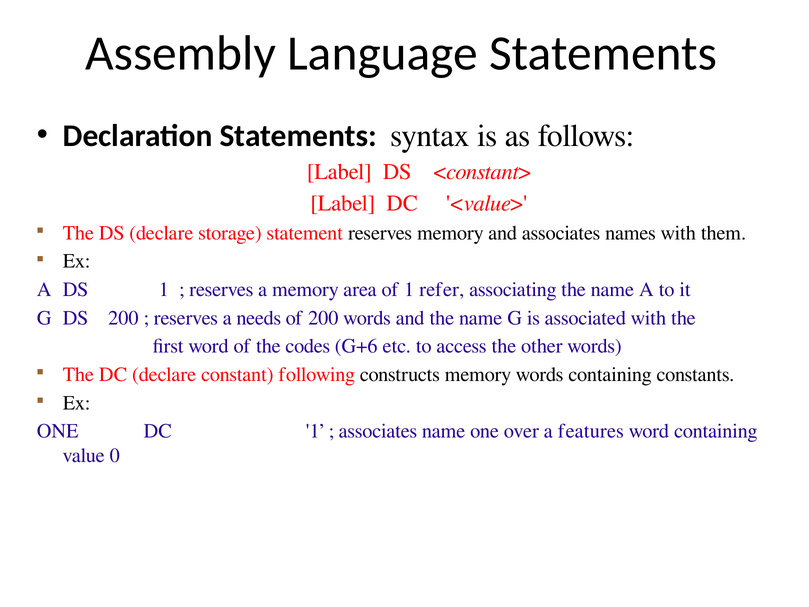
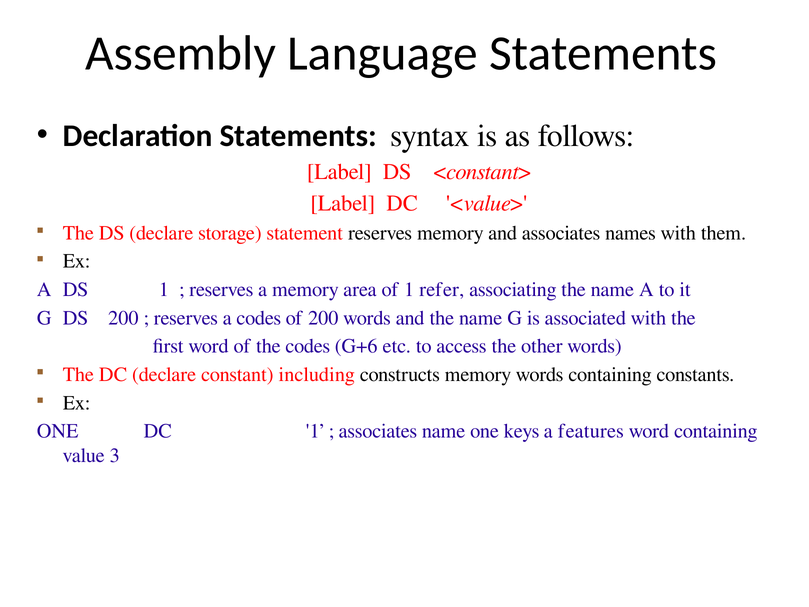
a needs: needs -> codes (259, 318)
following: following -> including (317, 374)
over: over -> keys (522, 431)
0: 0 -> 3 (115, 455)
